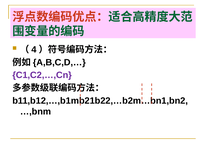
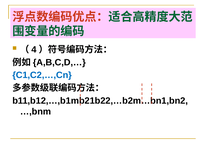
C1,C2,…,Cn colour: purple -> blue (42, 75)
